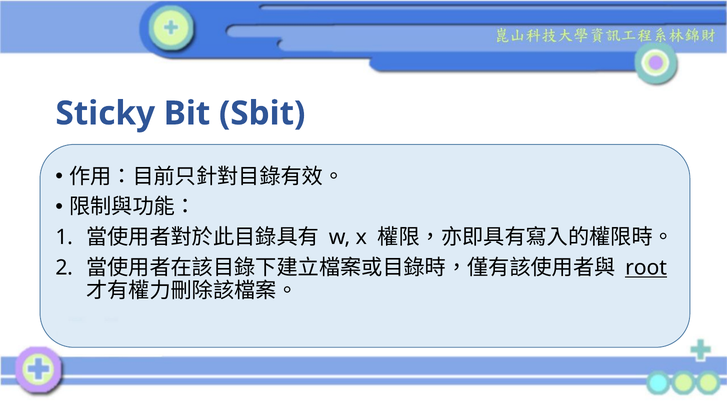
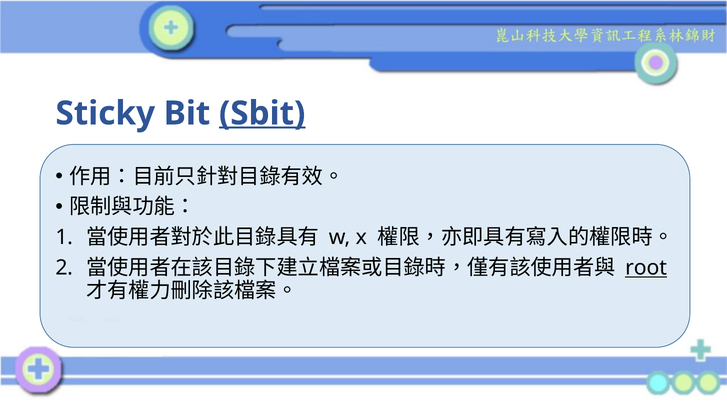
Sbit underline: none -> present (262, 113)
